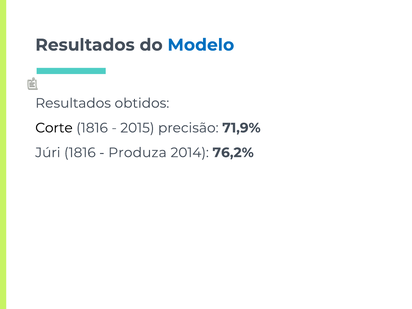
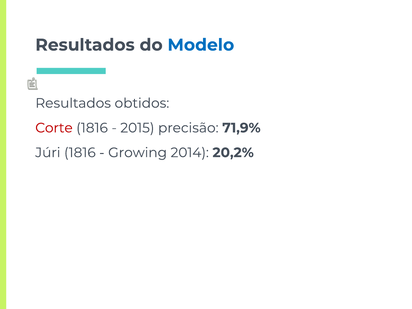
Corte colour: black -> red (54, 128)
Produza: Produza -> Growing (138, 153)
76,2%: 76,2% -> 20,2% (233, 153)
